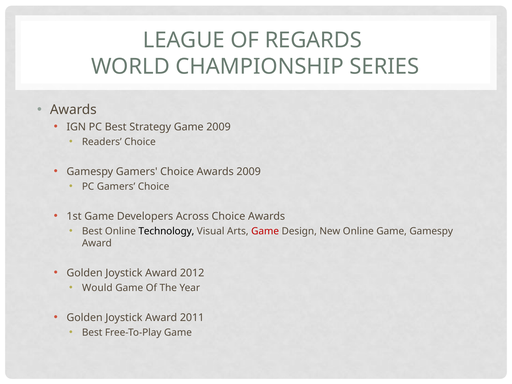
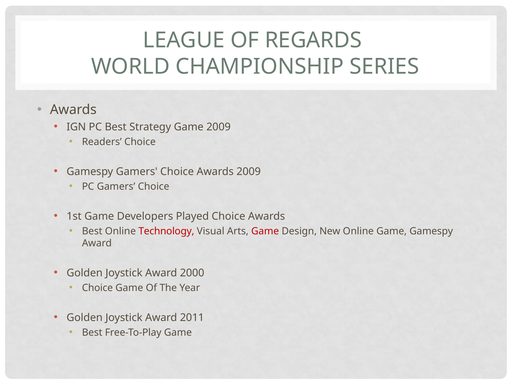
Across: Across -> Played (192, 216)
Technology colour: black -> red (166, 231)
2012: 2012 -> 2000 (192, 273)
Would: Would -> Choice (97, 288)
